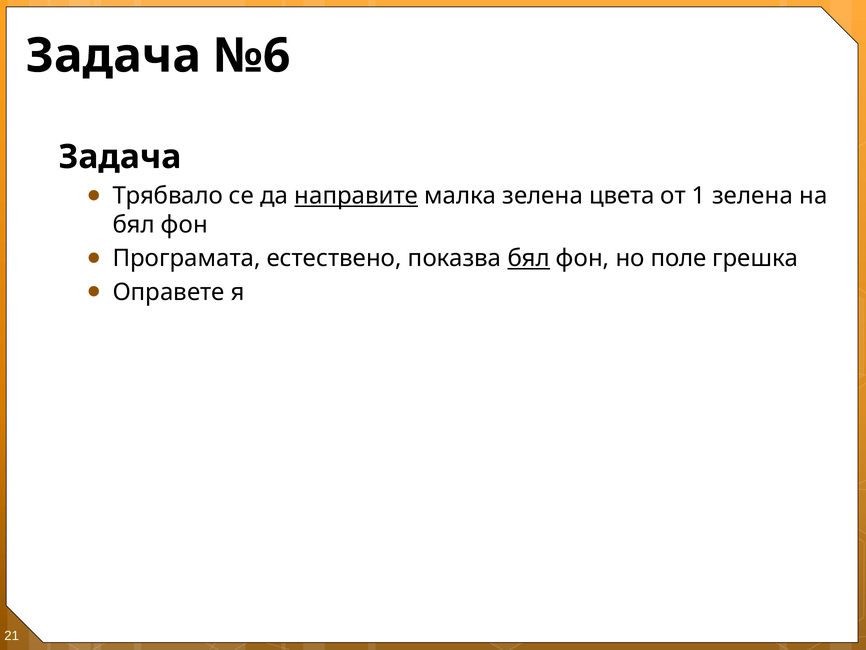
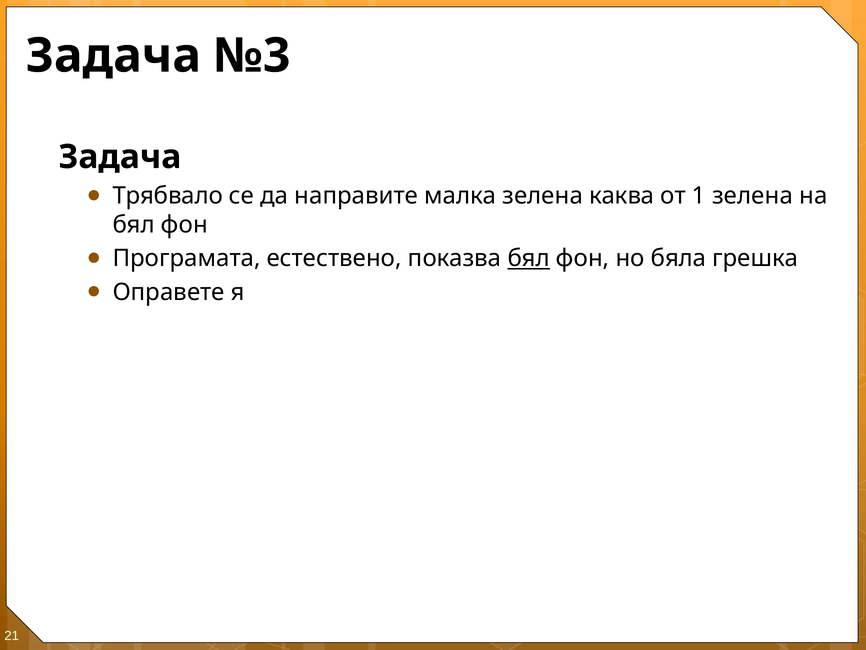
№6: №6 -> №3 (252, 56)
направите underline: present -> none (356, 196)
цвета: цвета -> каква (622, 196)
поле: поле -> бяла (679, 258)
